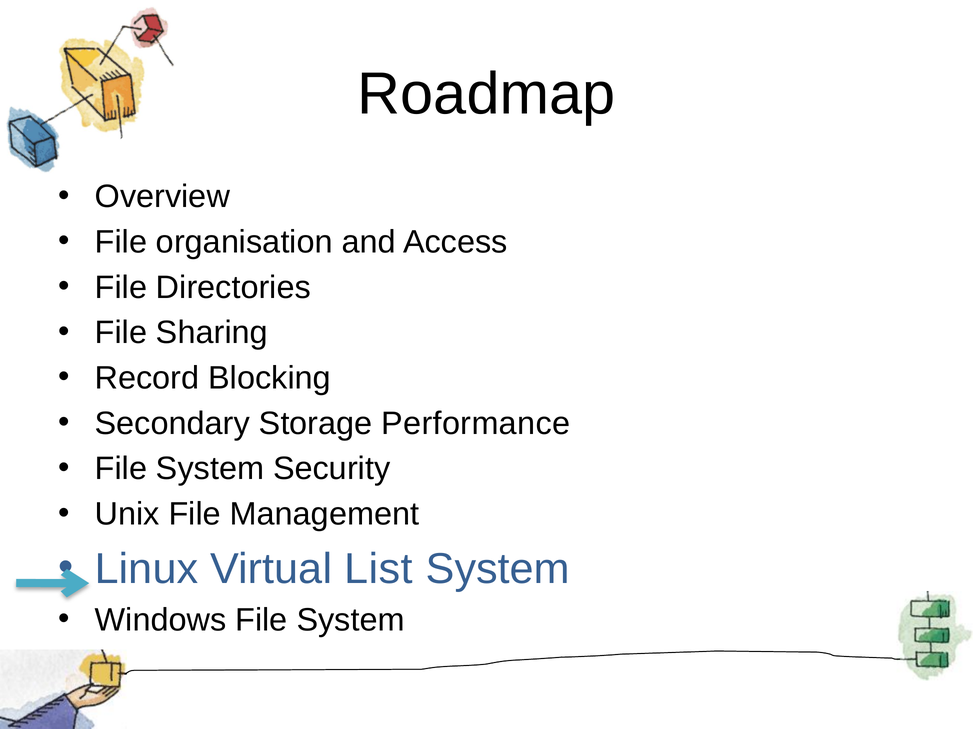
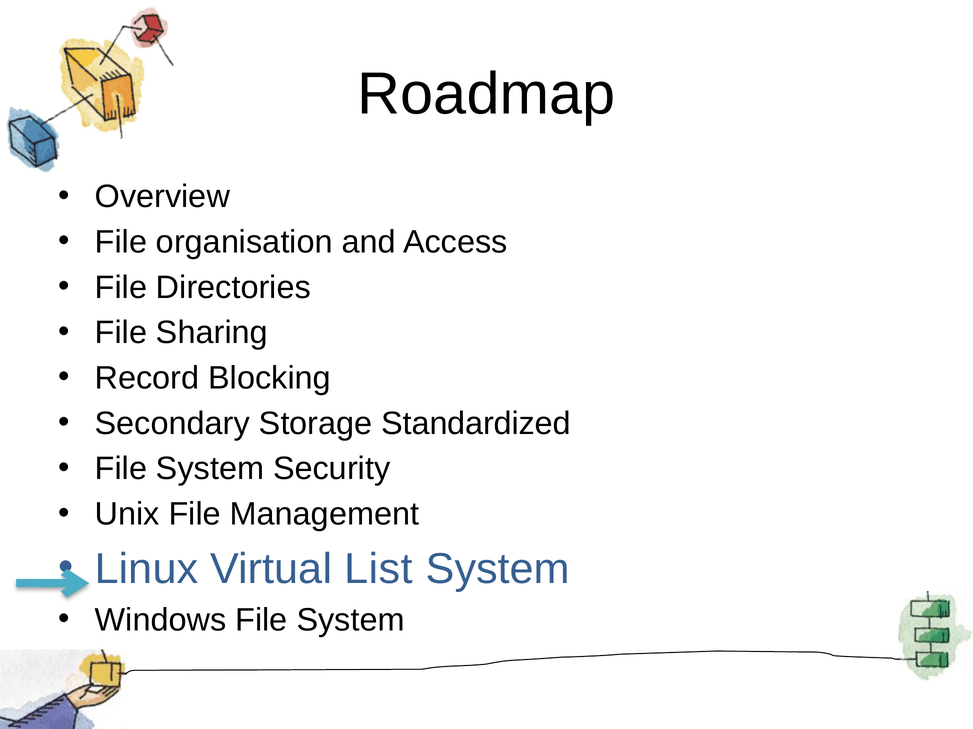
Performance: Performance -> Standardized (476, 424)
